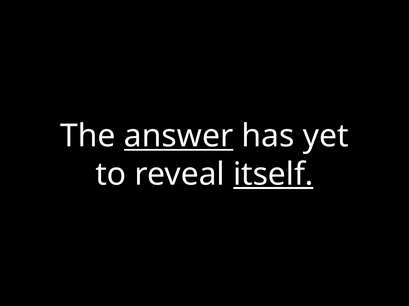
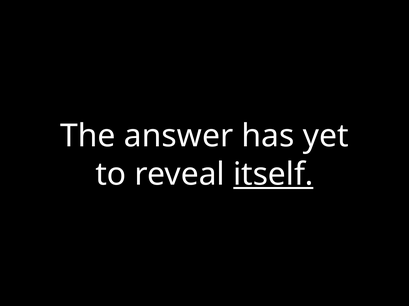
answer underline: present -> none (179, 136)
